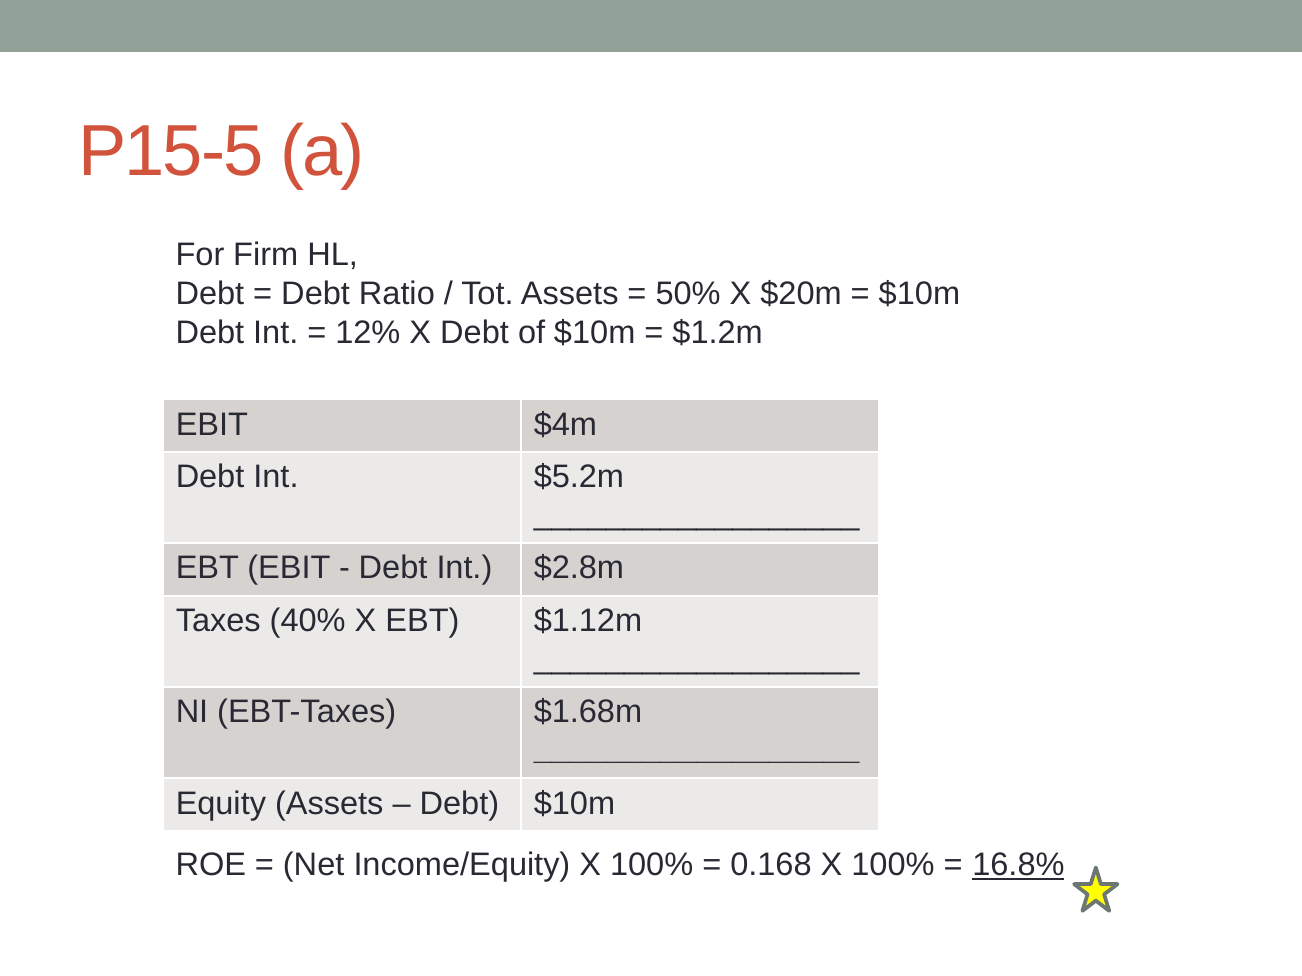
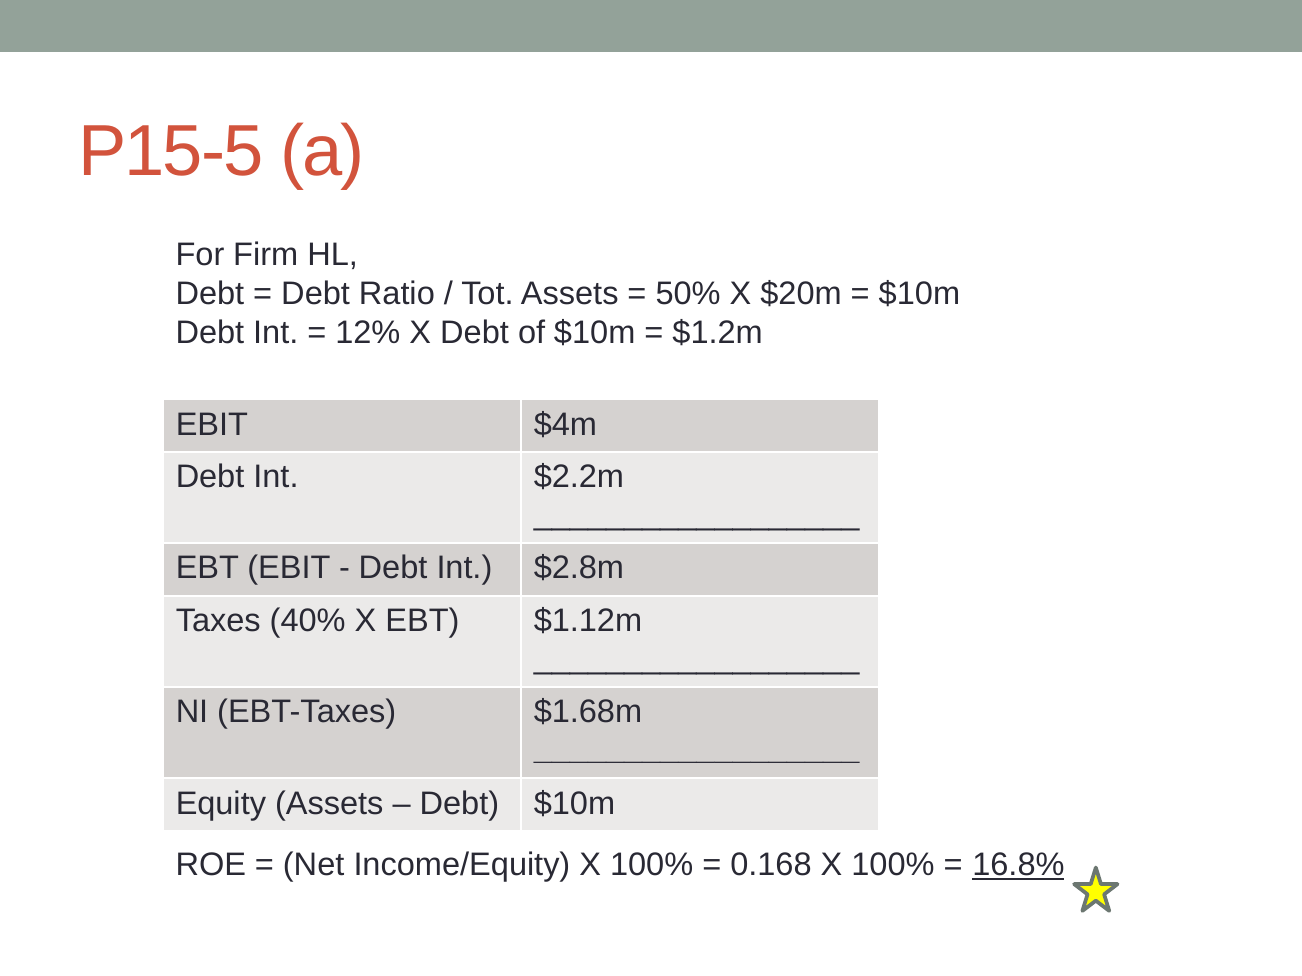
$5.2m: $5.2m -> $2.2m (579, 477)
